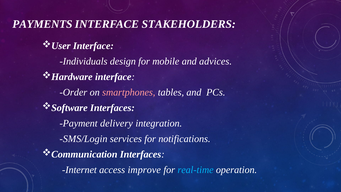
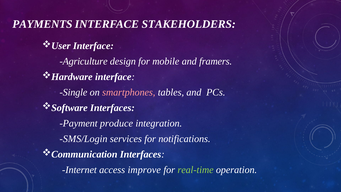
Individuals: Individuals -> Agriculture (84, 61)
advices: advices -> framers (216, 61)
Order: Order -> Single (73, 92)
delivery: delivery -> produce (116, 123)
real-time colour: light blue -> light green (196, 170)
